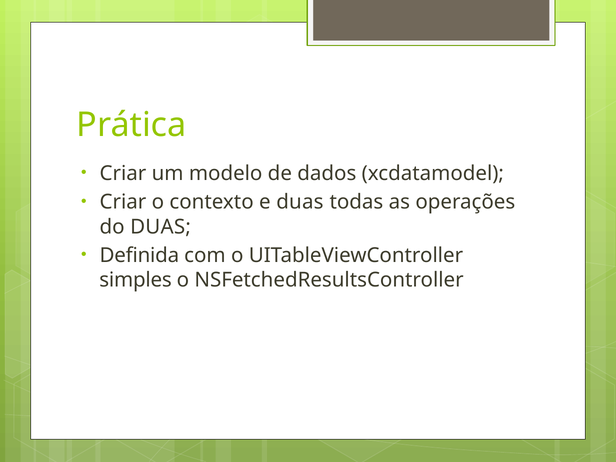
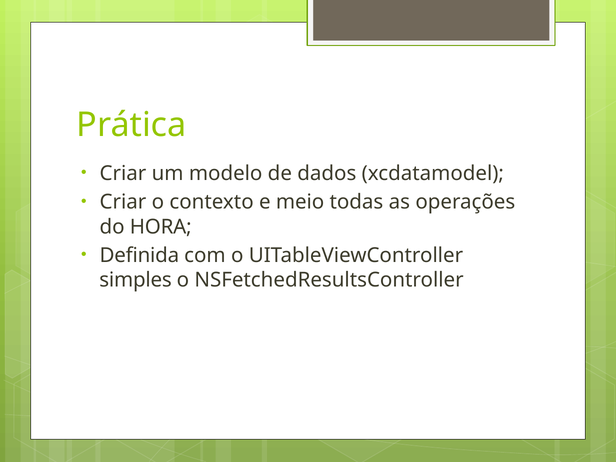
e duas: duas -> meio (300, 202)
do DUAS: DUAS -> HORA (161, 227)
